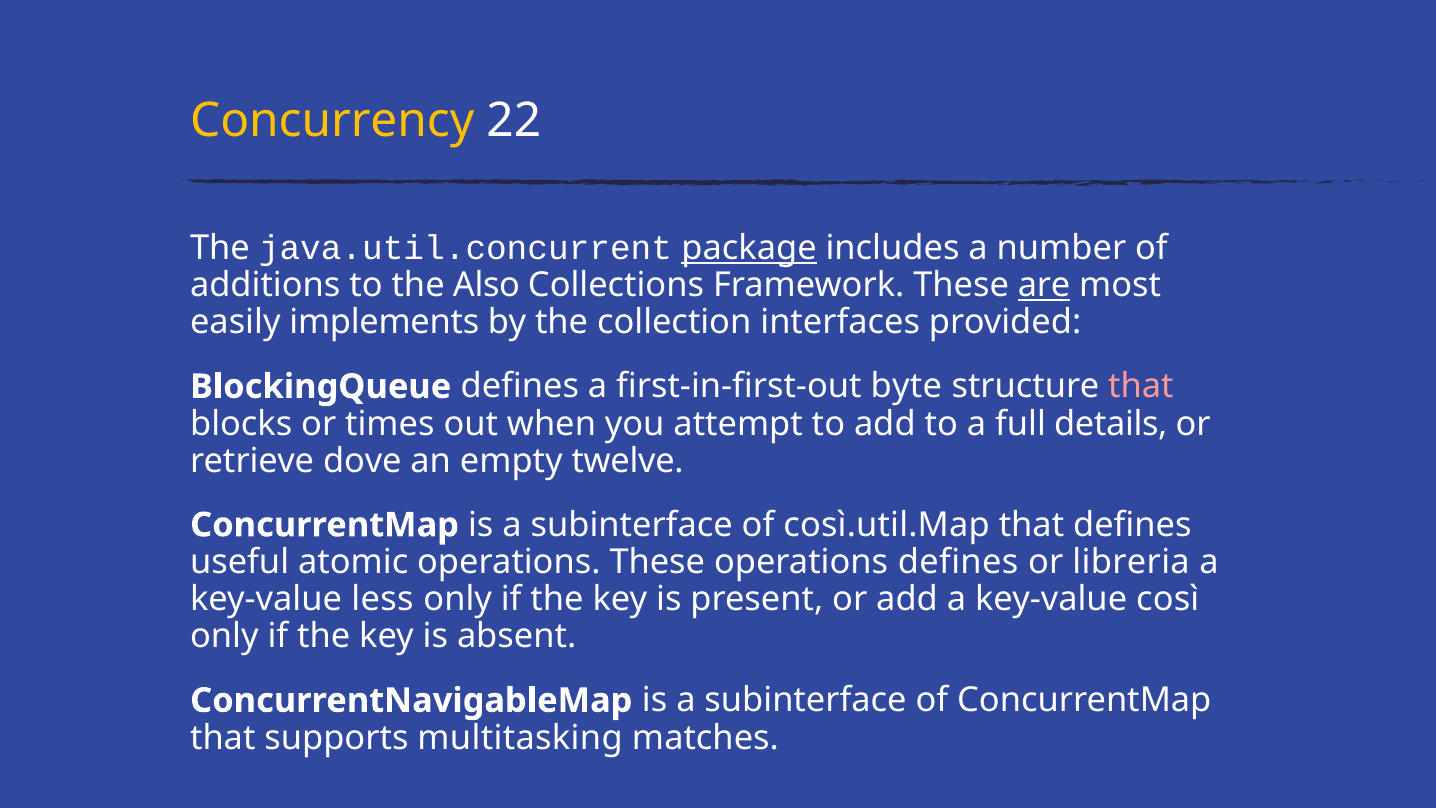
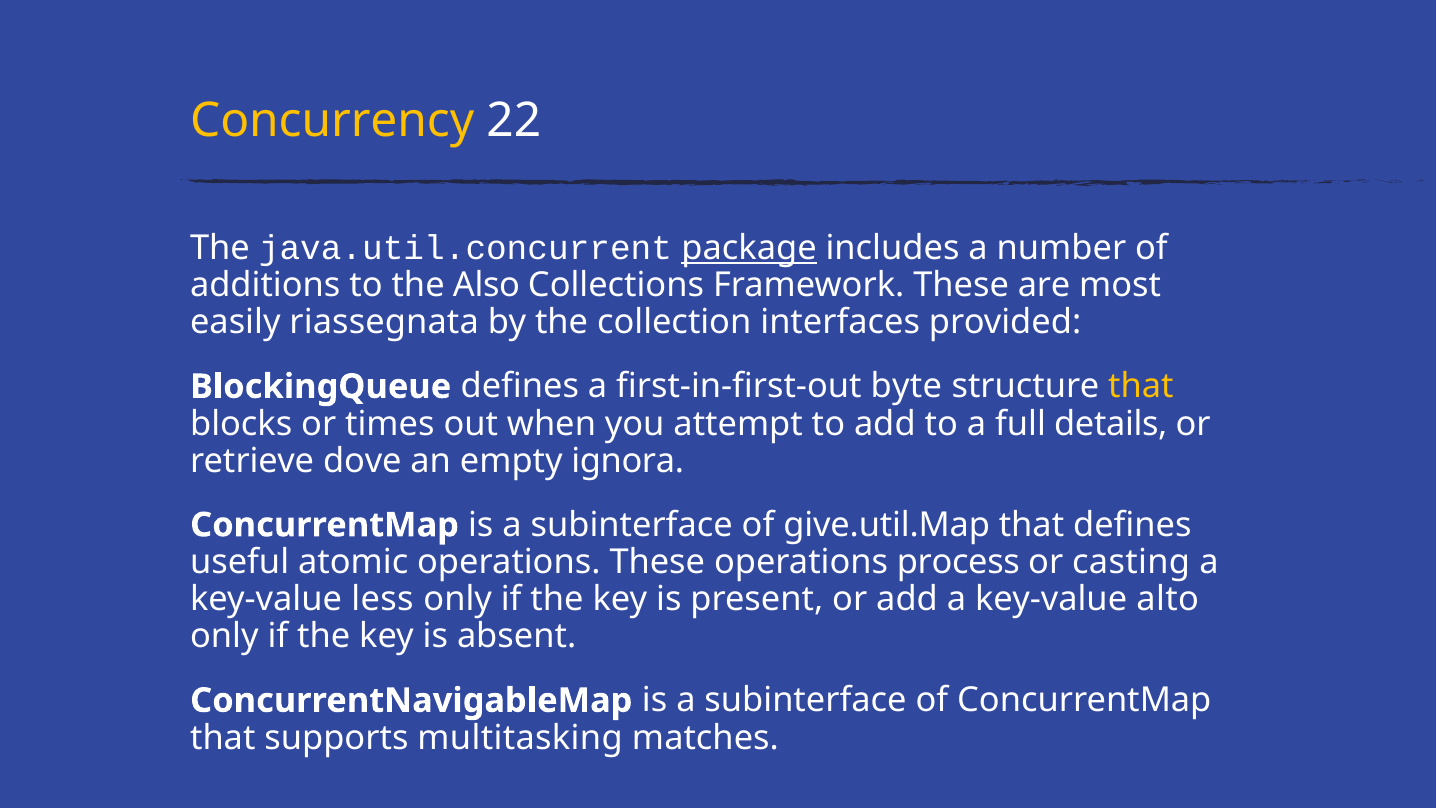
are underline: present -> none (1044, 285)
implements: implements -> riassegnata (384, 323)
that colour: pink -> yellow (1141, 387)
twelve: twelve -> ignora (628, 461)
così.util.Map: così.util.Map -> give.util.Map (887, 525)
operations defines: defines -> process (958, 562)
libreria: libreria -> casting (1131, 562)
così: così -> alto (1168, 599)
